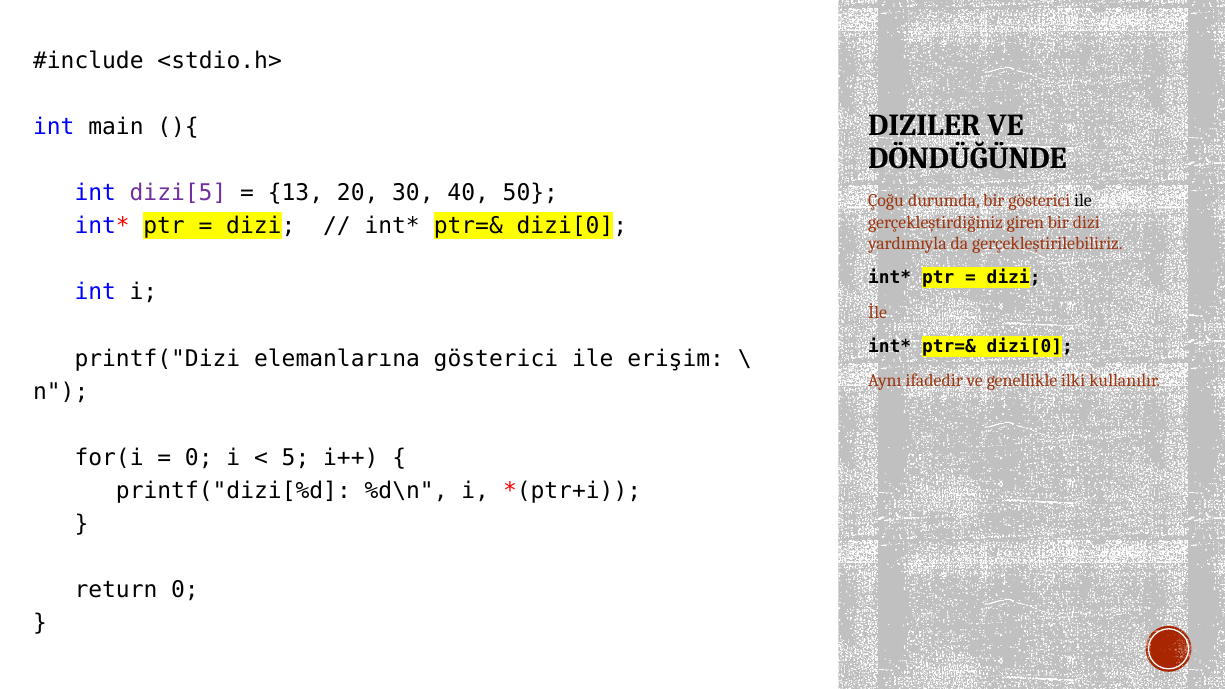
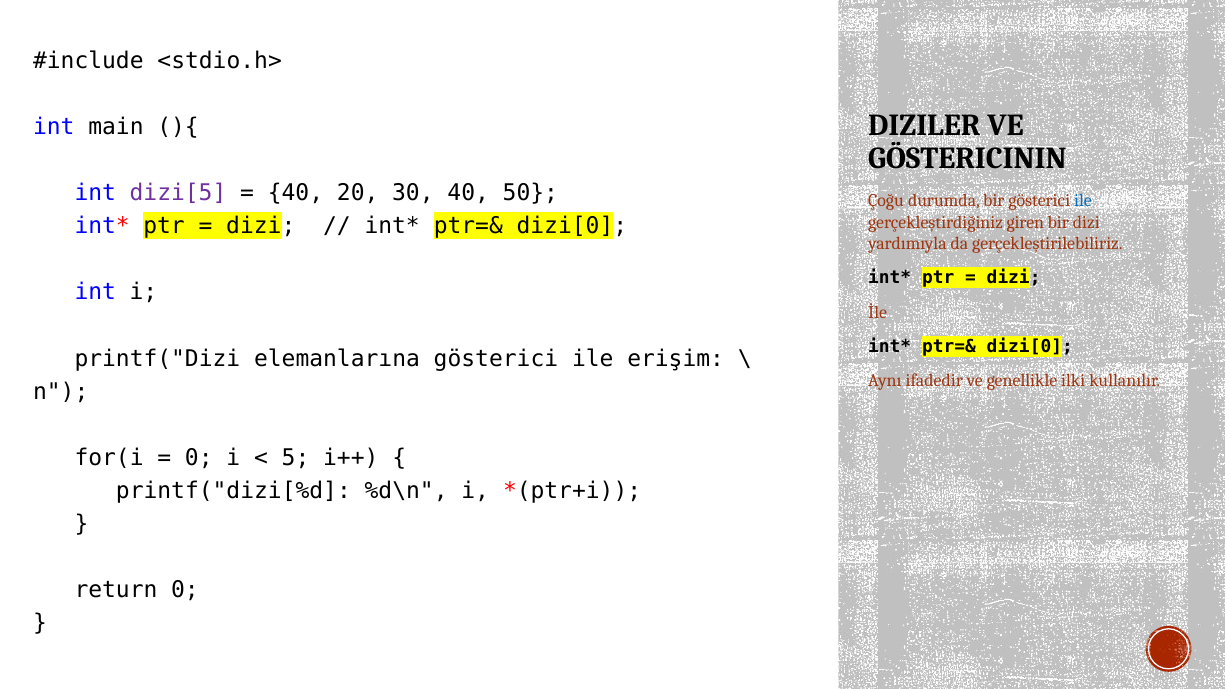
DÖNDÜĞÜNDE: DÖNDÜĞÜNDE -> GÖSTERICININ (967, 158)
13: 13 -> 40 (295, 193)
ile colour: black -> blue (1083, 201)
